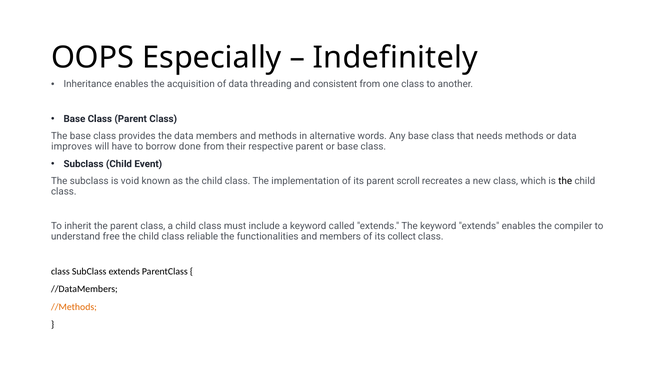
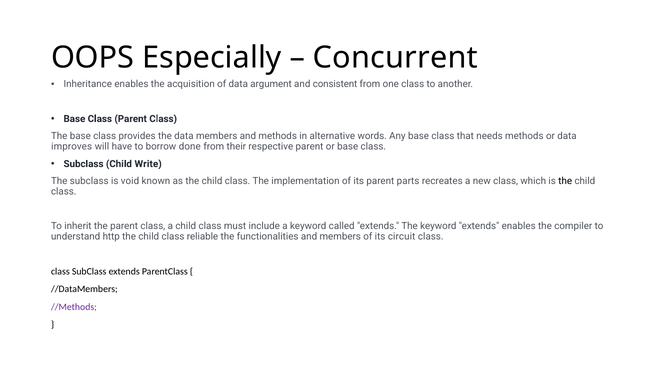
Indefinitely: Indefinitely -> Concurrent (395, 58)
threading: threading -> argument (271, 84)
Event: Event -> Write (148, 164)
scroll: scroll -> parts (408, 181)
free: free -> http (111, 237)
collect: collect -> circuit (402, 237)
//Methods colour: orange -> purple (74, 307)
